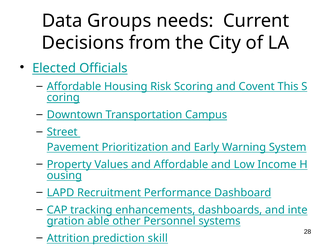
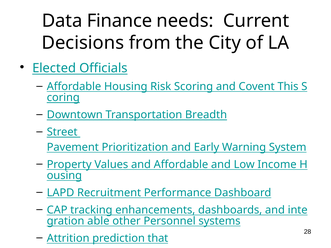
Groups: Groups -> Finance (119, 21)
Campus: Campus -> Breadth (206, 115)
skill: skill -> that (158, 238)
